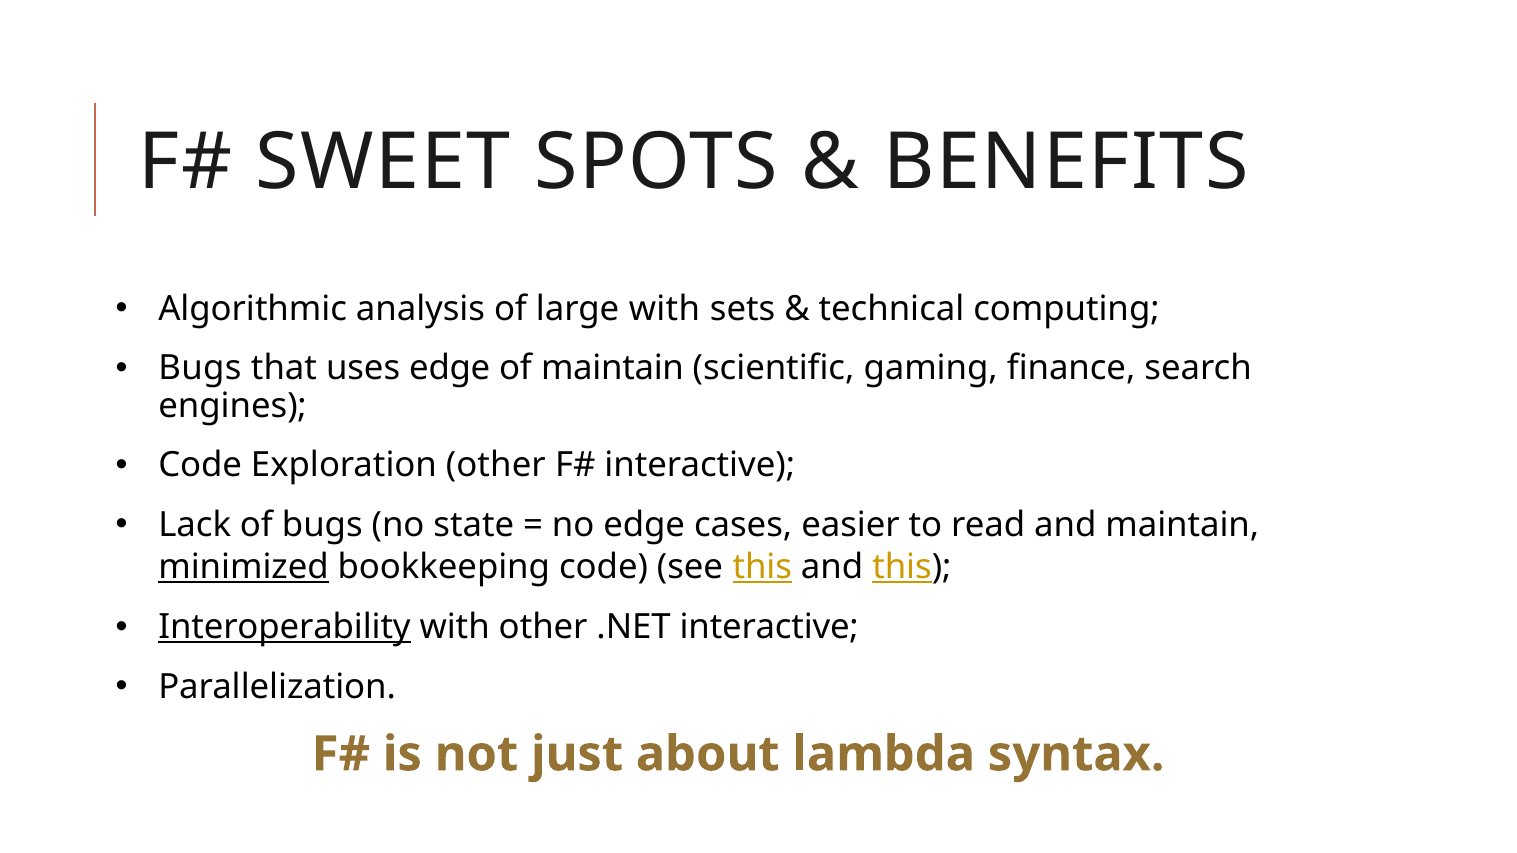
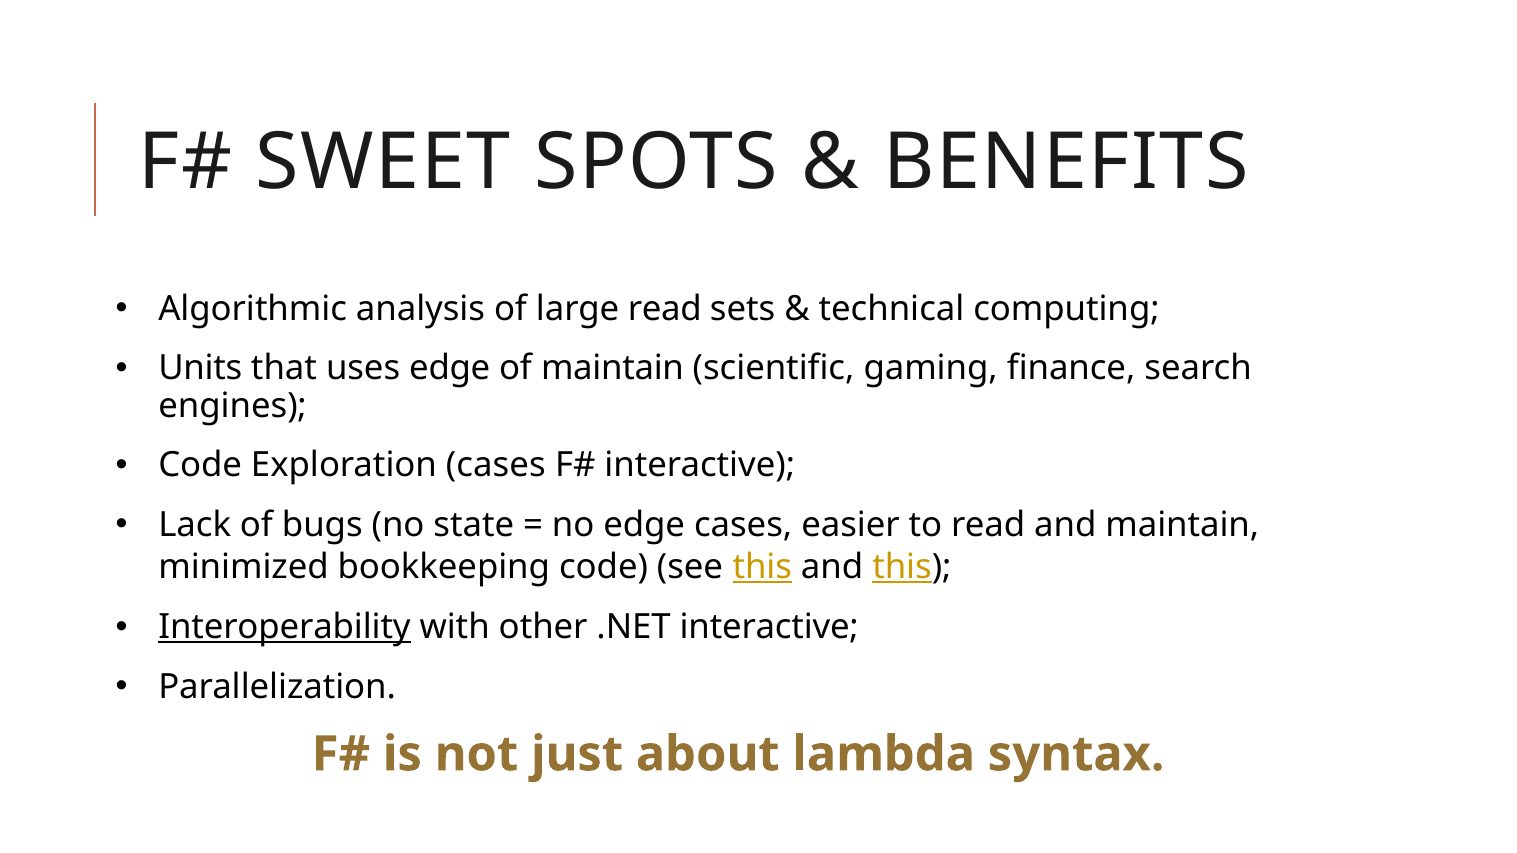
large with: with -> read (665, 309)
Bugs: Bugs -> Units (200, 368)
Exploration other: other -> cases (496, 466)
minimized underline: present -> none (244, 567)
